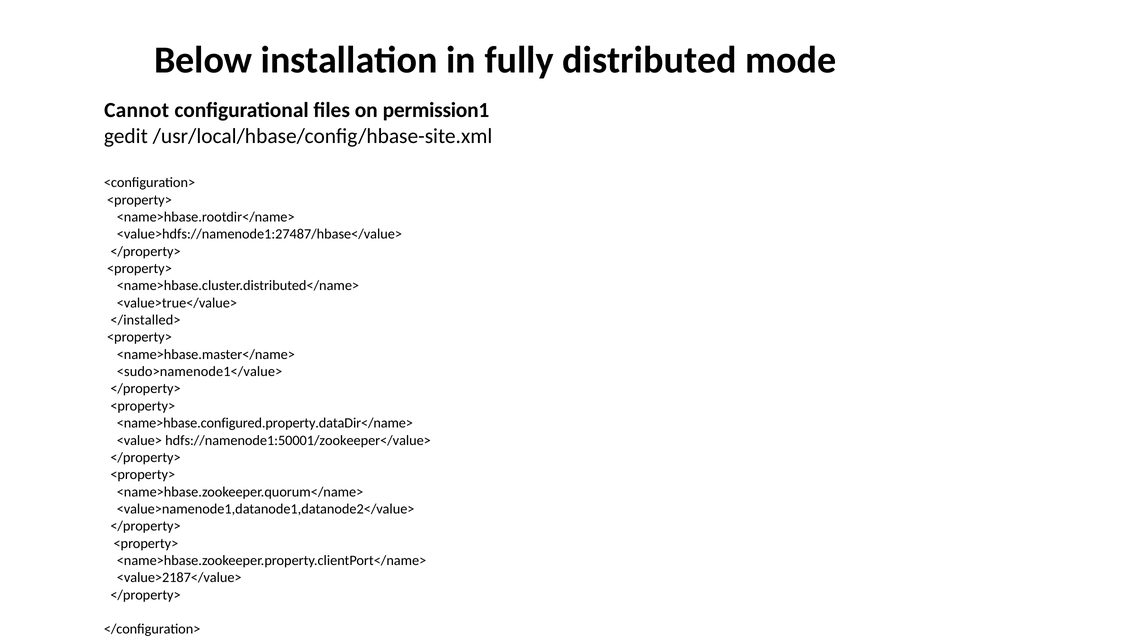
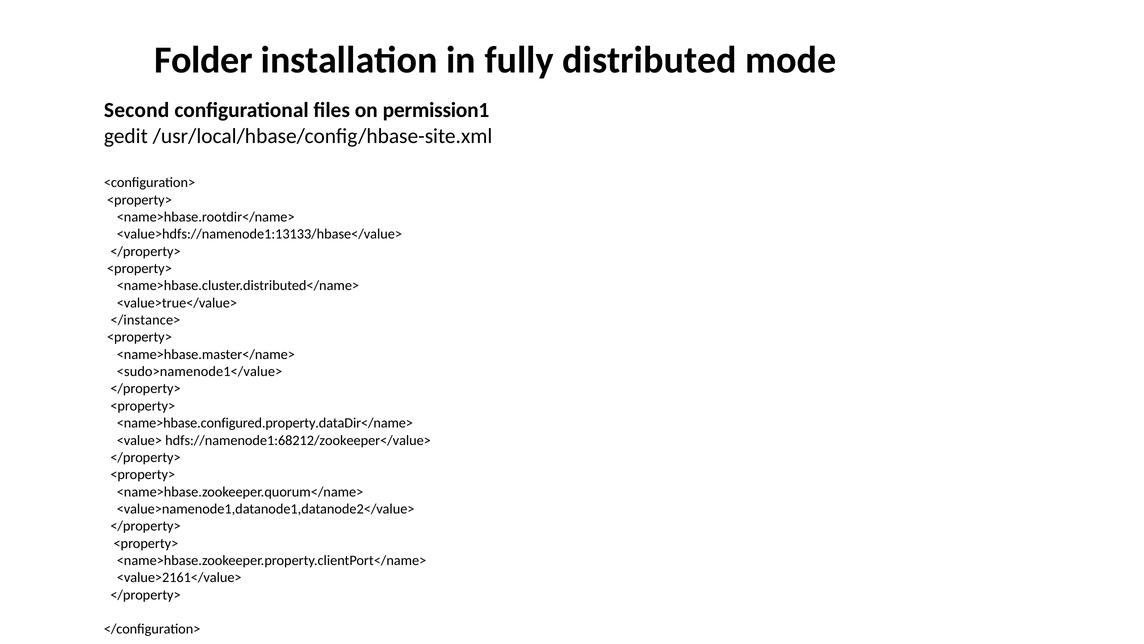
Below: Below -> Folder (203, 60)
Cannot: Cannot -> Second (137, 110)
<value>hdfs://namenode1:27487/hbase</value>: <value>hdfs://namenode1:27487/hbase</value> -> <value>hdfs://namenode1:13133/hbase</value> (259, 234)
</installed>: </installed> -> </instance> (145, 320)
hdfs://namenode1:50001/zookeeper</value>: hdfs://namenode1:50001/zookeeper</value> -> hdfs://namenode1:68212/zookeeper</value> (298, 440)
<value>2187</value>: <value>2187</value> -> <value>2161</value> (179, 577)
